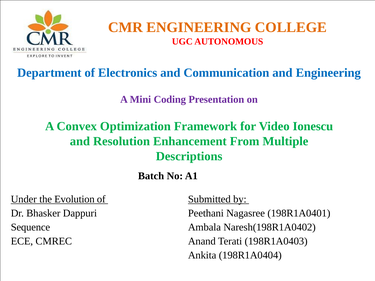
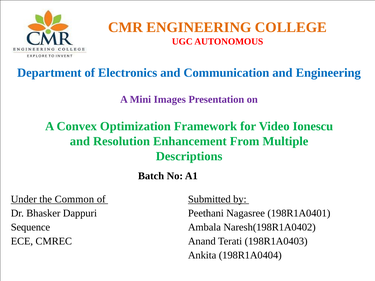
Coding: Coding -> Images (170, 100)
Evolution: Evolution -> Common (74, 199)
